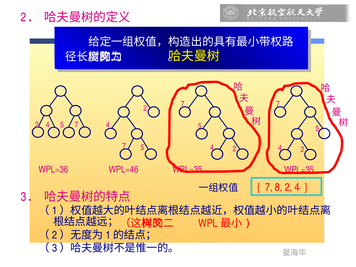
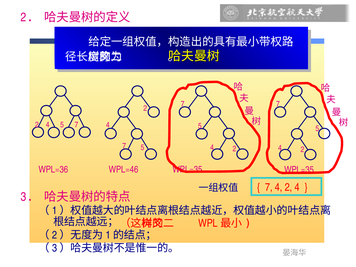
8: 8 -> 4 (279, 187)
